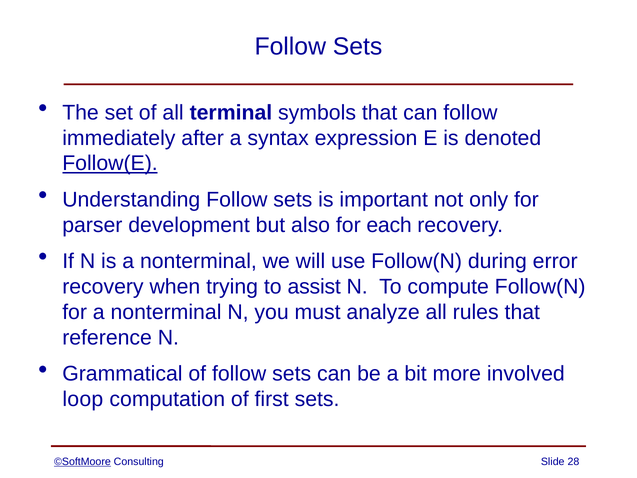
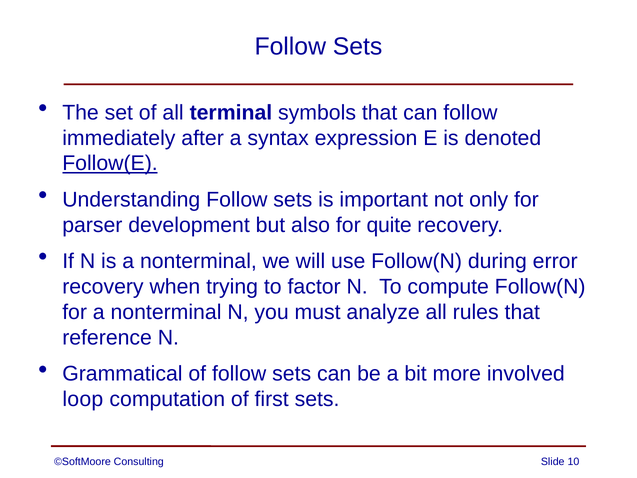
each: each -> quite (389, 225)
assist: assist -> factor (314, 287)
©SoftMoore underline: present -> none (82, 462)
28: 28 -> 10 (573, 462)
